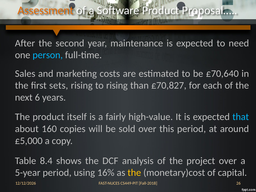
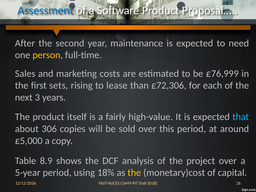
Assessment colour: orange -> blue (46, 10)
person colour: light blue -> yellow (48, 55)
£70,640: £70,640 -> £76,999 (222, 74)
to rising: rising -> lease (117, 86)
£70,827: £70,827 -> £72,306 (169, 86)
6: 6 -> 3 (37, 97)
160: 160 -> 306 (49, 129)
8.4: 8.4 -> 8.9 (46, 161)
16%: 16% -> 18% (106, 173)
